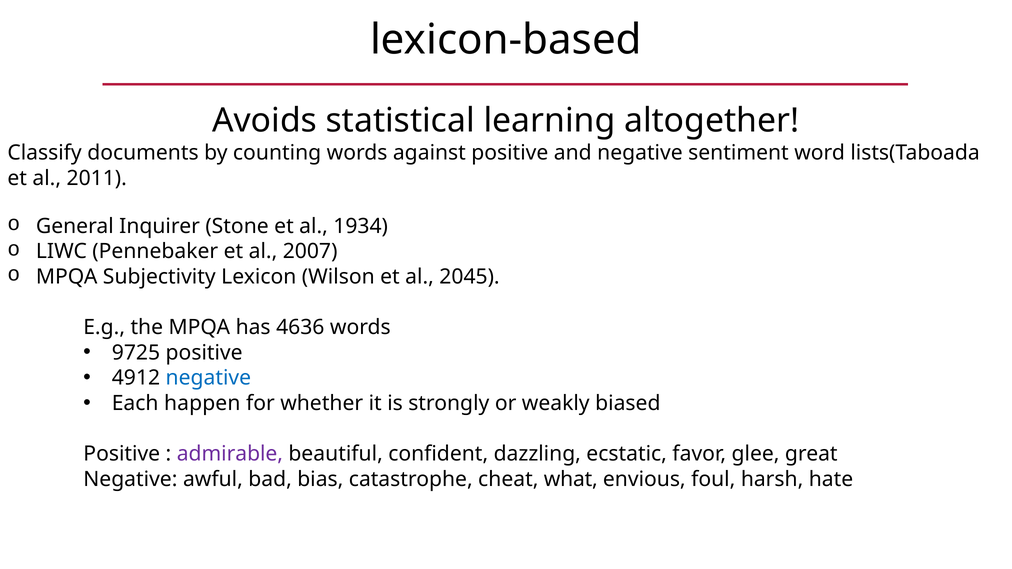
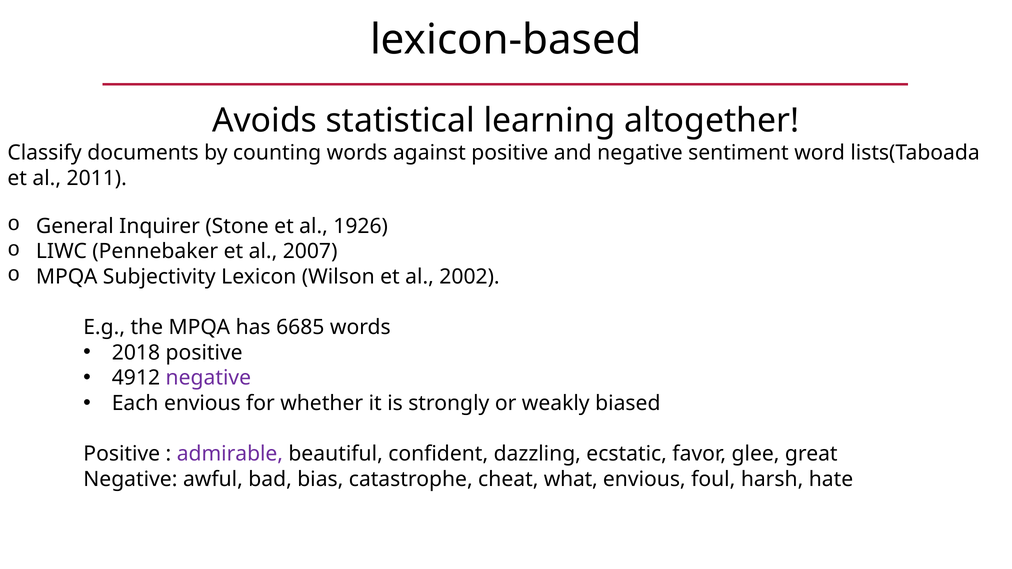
1934: 1934 -> 1926 (361, 226)
2045: 2045 -> 2002 (470, 277)
4636: 4636 -> 6685 (300, 328)
9725: 9725 -> 2018 (136, 353)
negative colour: blue -> purple (208, 378)
Each happen: happen -> envious (202, 403)
